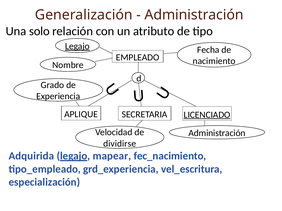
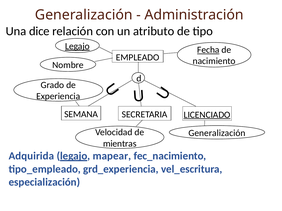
solo: solo -> dice (39, 31)
Fecha underline: none -> present (208, 50)
APLIQUE: APLIQUE -> SEMANA (81, 115)
Administración: Administración -> Generalización (217, 133)
dividirse: dividirse -> mientras (120, 144)
